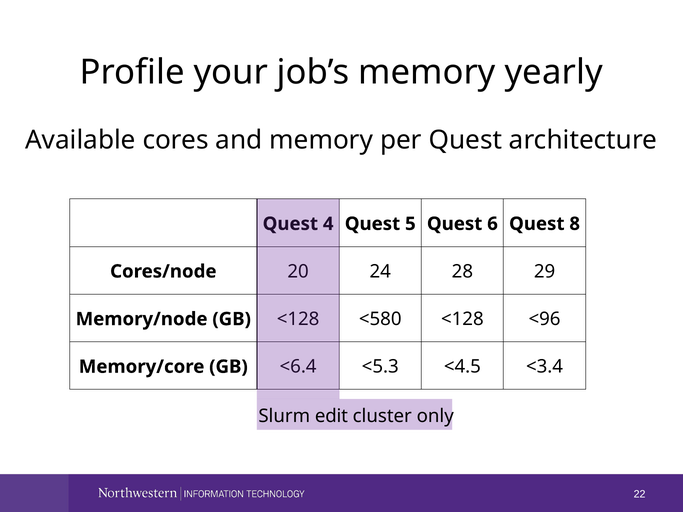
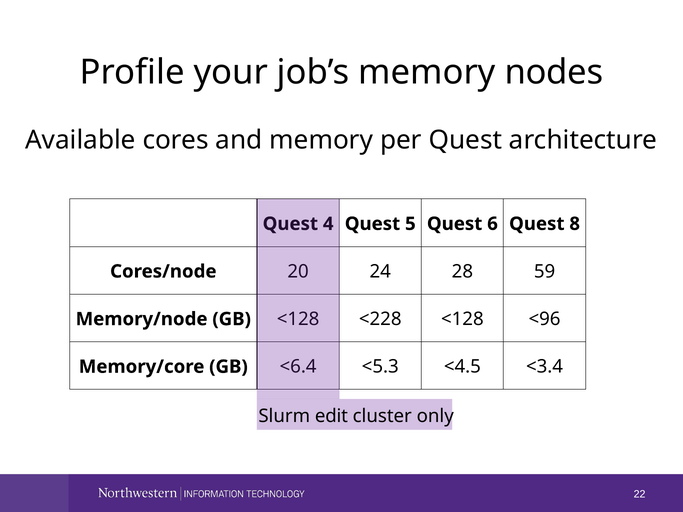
yearly: yearly -> nodes (554, 72)
29: 29 -> 59 (545, 272)
<580: <580 -> <228 (380, 319)
